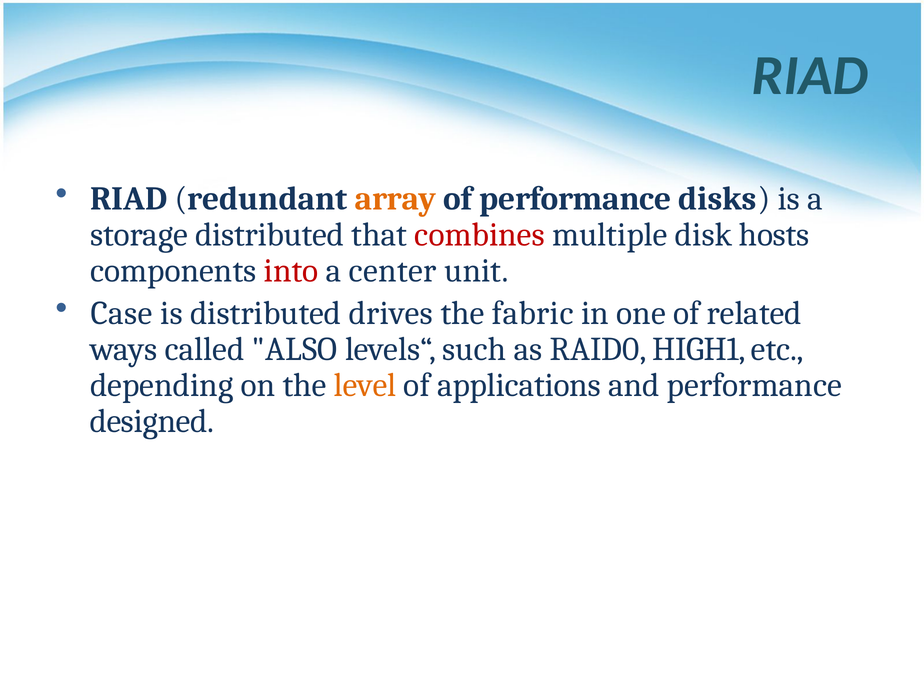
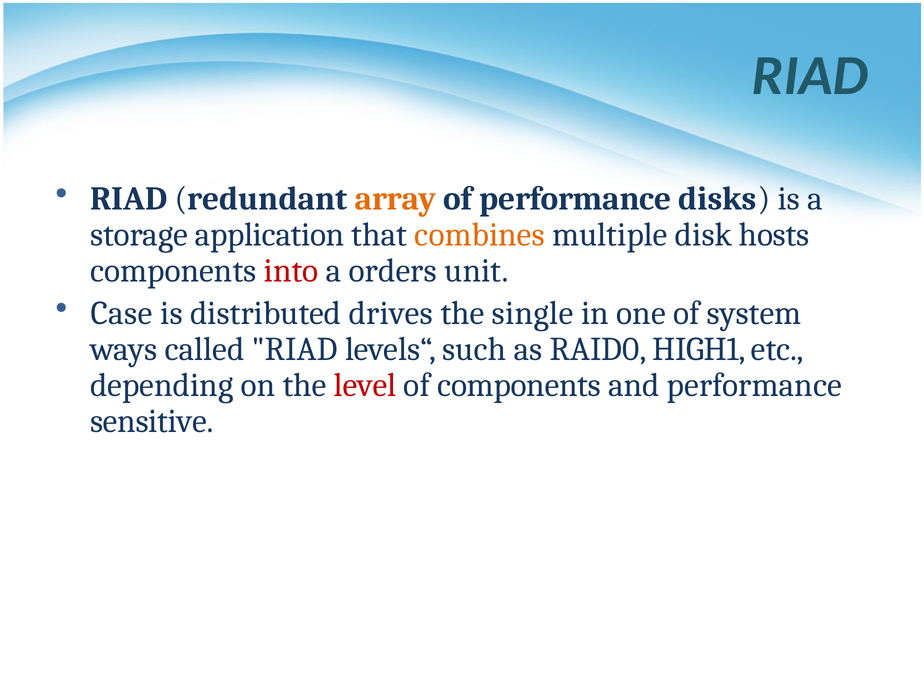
storage distributed: distributed -> application (270, 235)
combines colour: red -> orange (480, 235)
center: center -> orders (393, 271)
fabric: fabric -> single (533, 313)
related: related -> system (754, 313)
called ALSO: ALSO -> RIAD (295, 349)
level colour: orange -> red (365, 385)
of applications: applications -> components (519, 385)
designed: designed -> sensitive (152, 421)
